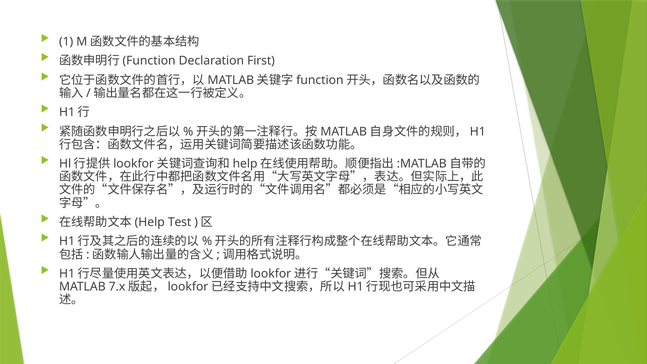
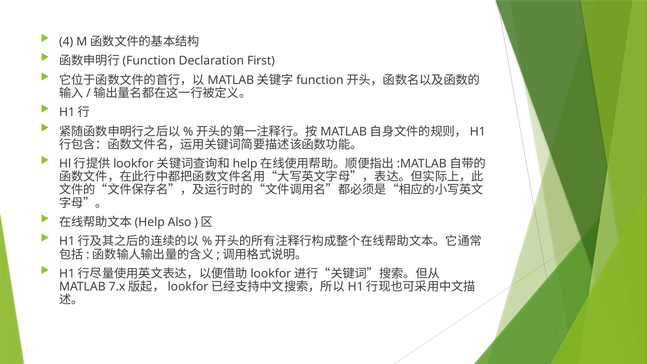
1: 1 -> 4 (66, 42)
Test: Test -> Also (180, 222)
